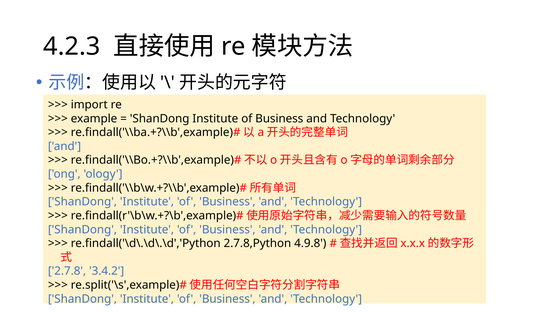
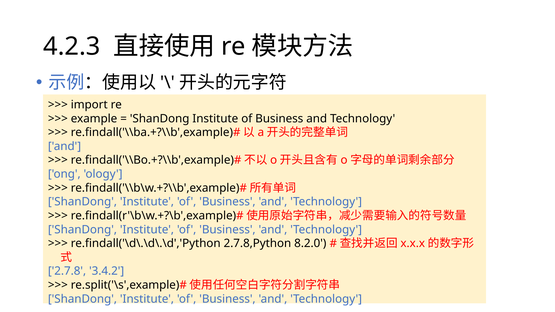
4.9.8: 4.9.8 -> 8.2.0 (310, 244)
